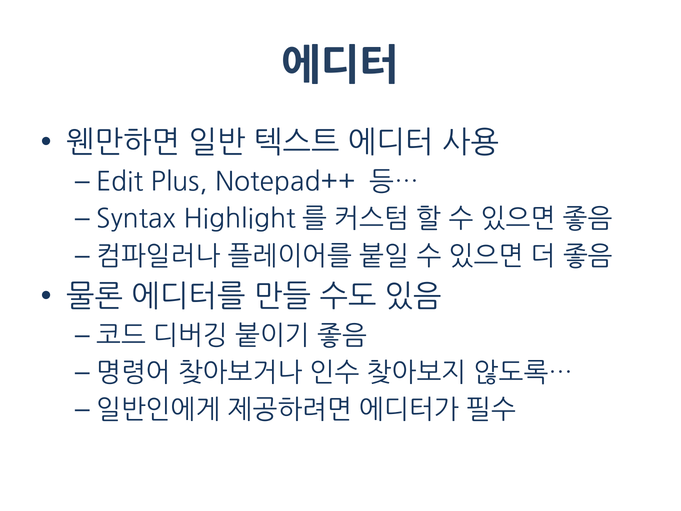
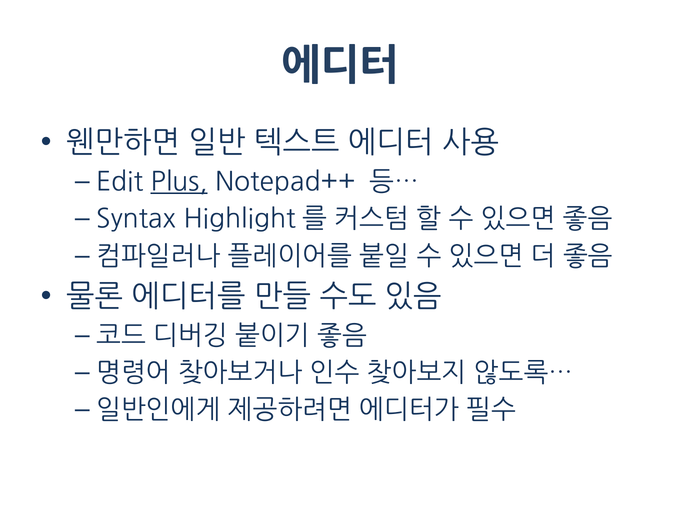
Plus underline: none -> present (179, 182)
